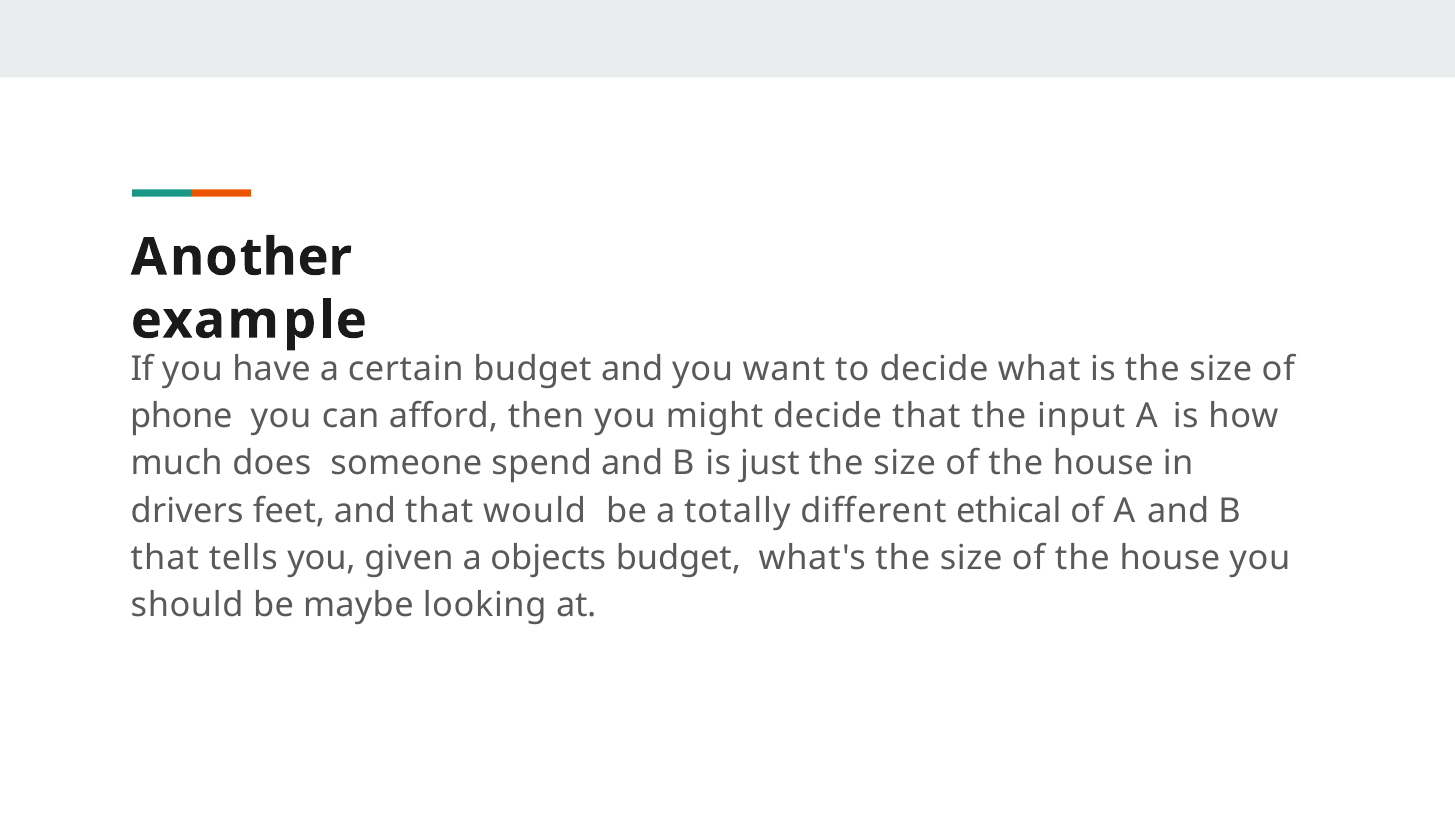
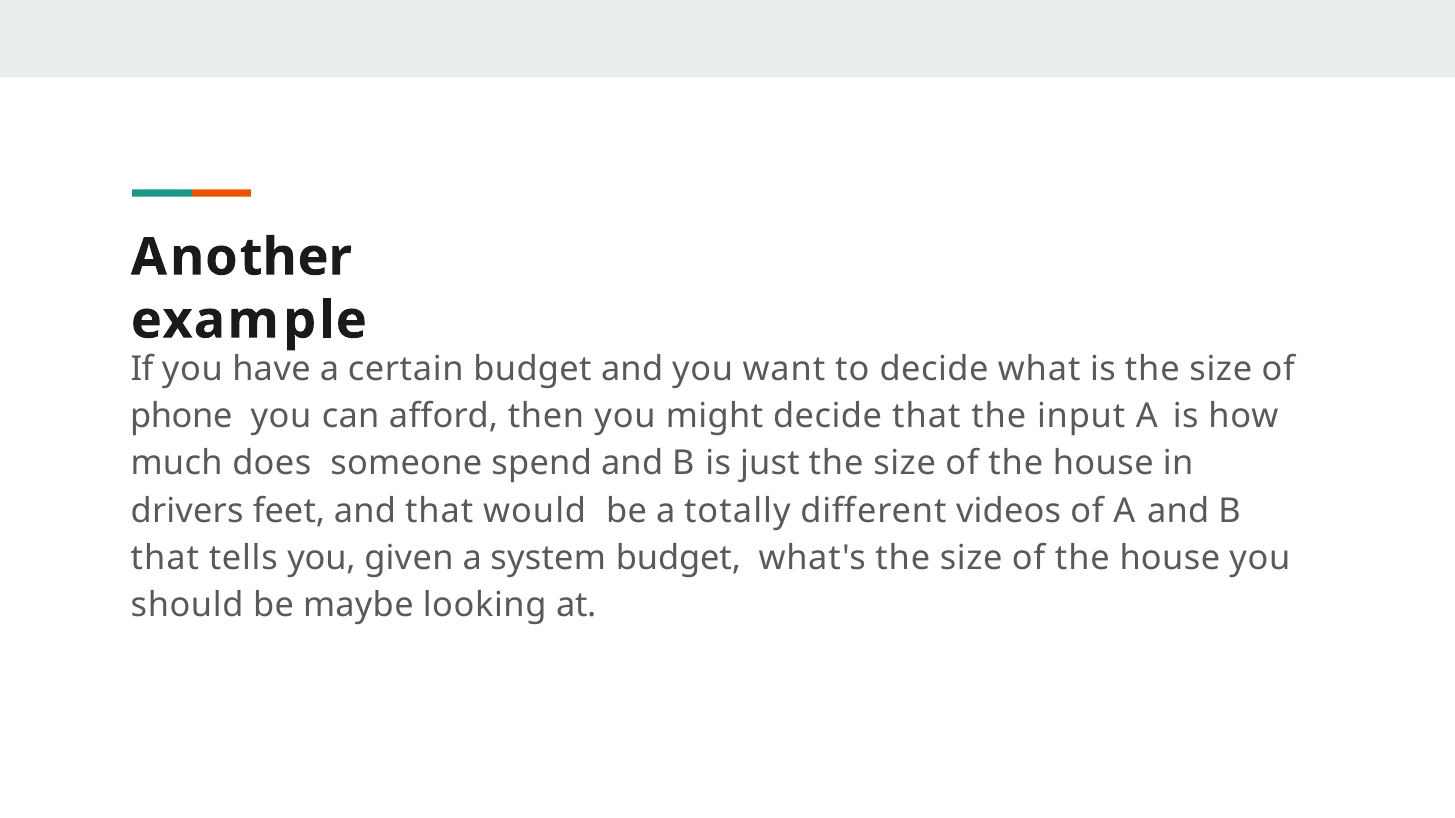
ethical: ethical -> videos (1009, 511)
objects: objects -> system (548, 559)
